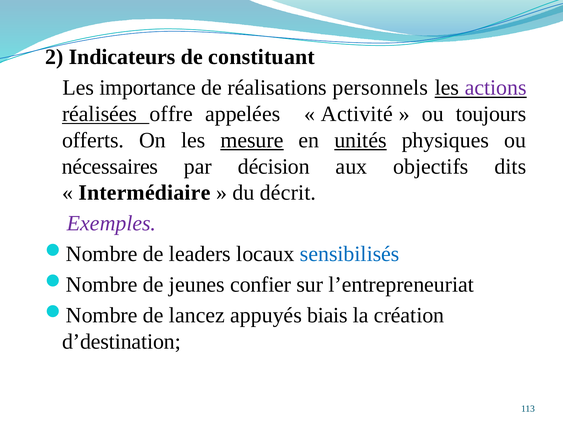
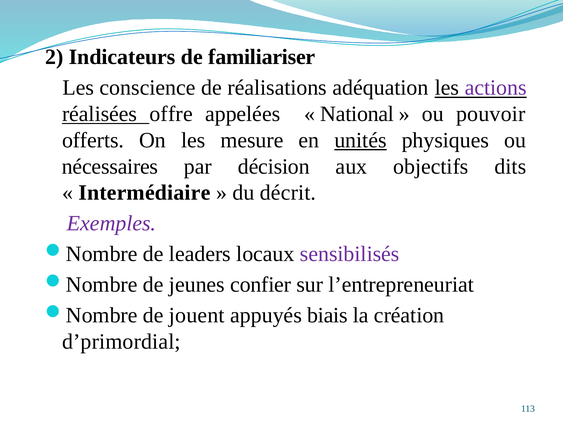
constituant: constituant -> familiariser (262, 57)
importance: importance -> conscience (148, 88)
personnels: personnels -> adéquation (380, 88)
Activité: Activité -> National (357, 114)
toujours: toujours -> pouvoir (491, 114)
mesure underline: present -> none (252, 140)
sensibilisés colour: blue -> purple (350, 254)
lancez: lancez -> jouent (197, 316)
d’destination: d’destination -> d’primordial (121, 342)
